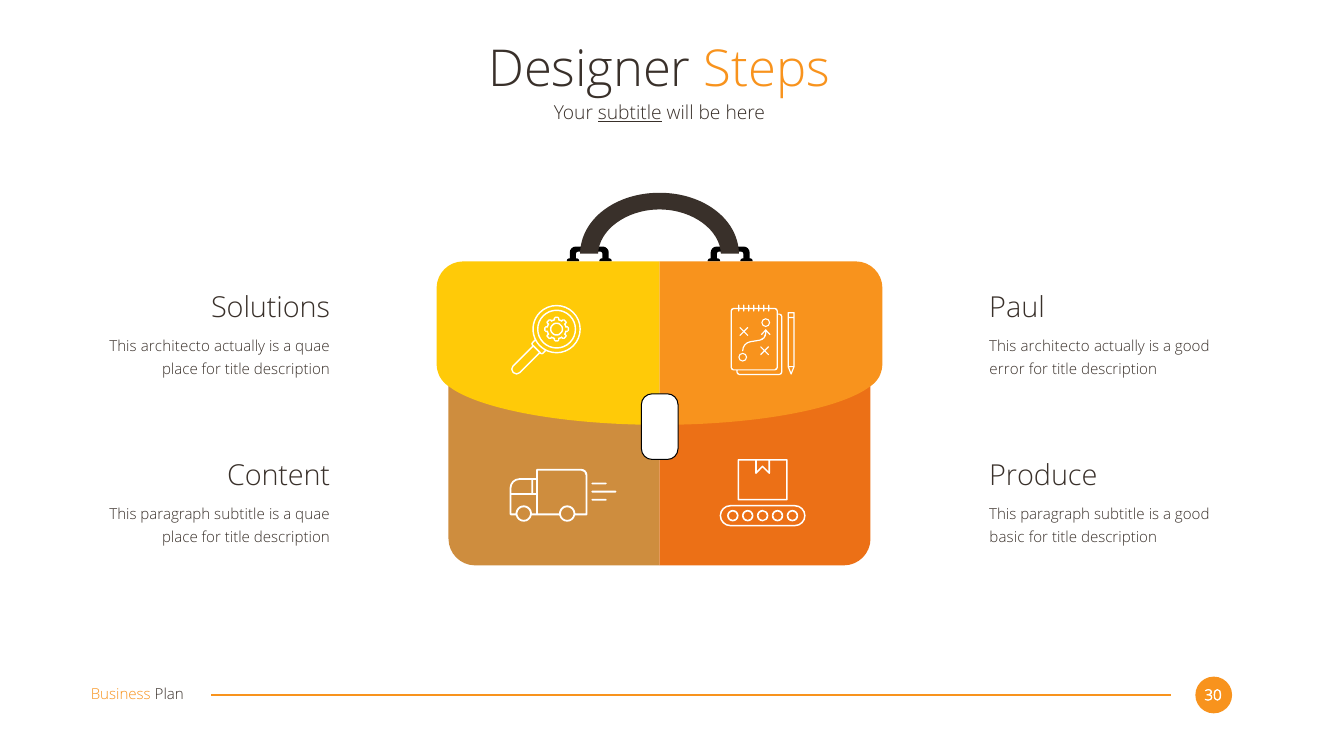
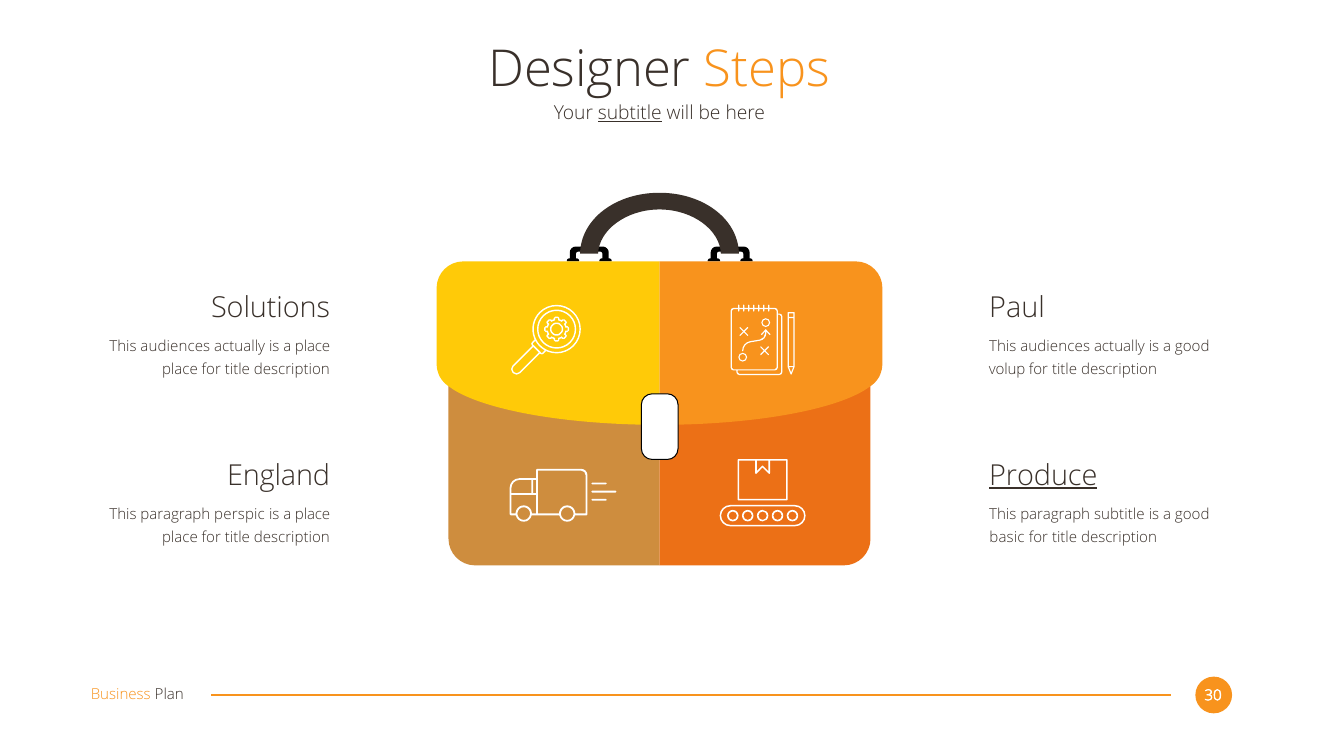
architecto: architecto -> audiences (175, 346)
actually is a quae: quae -> place (313, 346)
architecto: architecto -> audiences (1055, 346)
error: error -> volup (1007, 370)
Content: Content -> England (279, 476)
Produce underline: none -> present (1043, 476)
subtitle: subtitle -> perspic (240, 514)
quae: quae -> place (313, 514)
